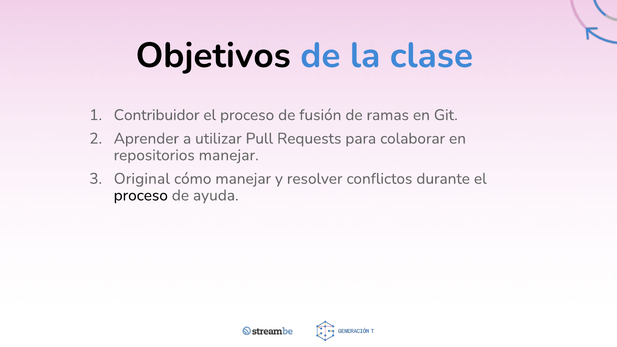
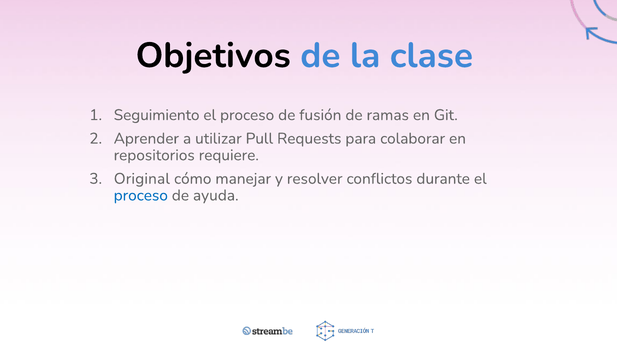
Contribuidor: Contribuidor -> Seguimiento (157, 115)
repositorios manejar: manejar -> requiere (229, 155)
proceso colour: black -> blue (141, 195)
